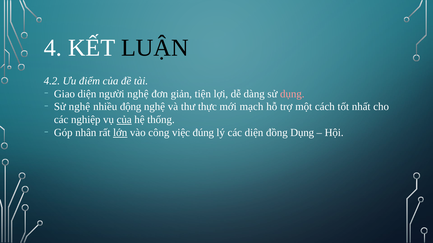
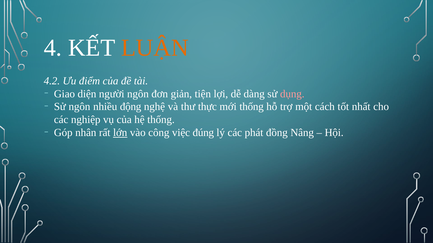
LUẬN colour: black -> orange (155, 48)
người nghệ: nghệ -> ngôn (138, 94)
Sử nghệ: nghệ -> ngôn (79, 107)
mới mạch: mạch -> thống (252, 107)
của underline: present -> none (124, 120)
các diện: diện -> phát (254, 133)
đồng Dụng: Dụng -> Nâng (302, 133)
